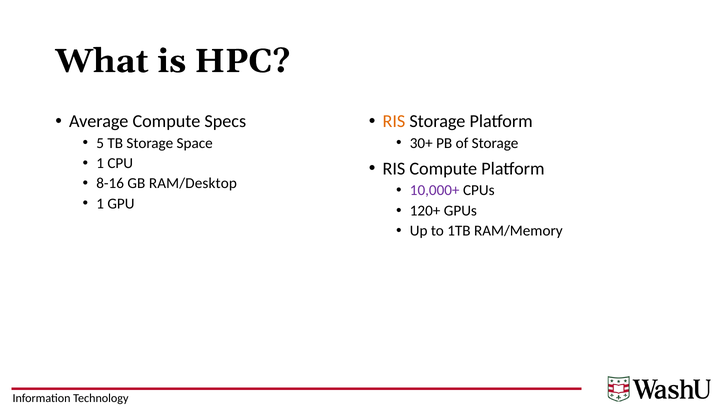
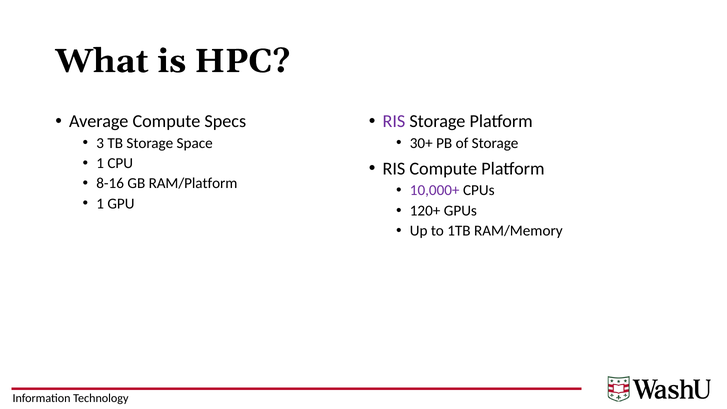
RIS colour: orange -> purple (394, 121)
5: 5 -> 3 (100, 143)
RAM/Desktop: RAM/Desktop -> RAM/Platform (193, 183)
